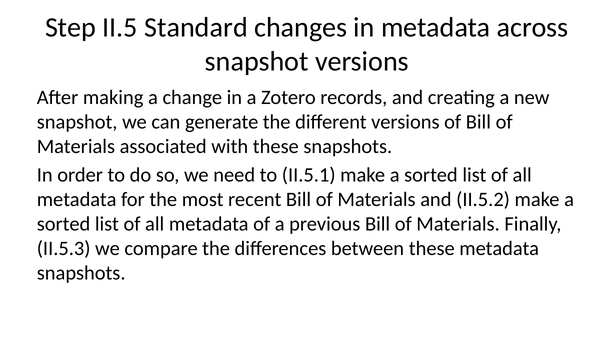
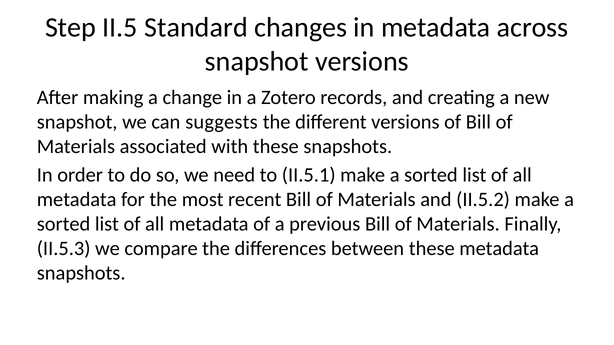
generate: generate -> suggests (222, 122)
